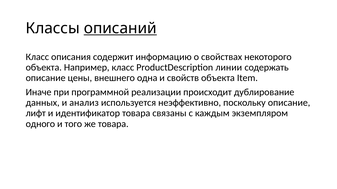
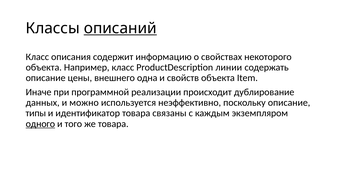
анализ: анализ -> можно (84, 103)
лифт: лифт -> типы (36, 114)
одного underline: none -> present (40, 124)
